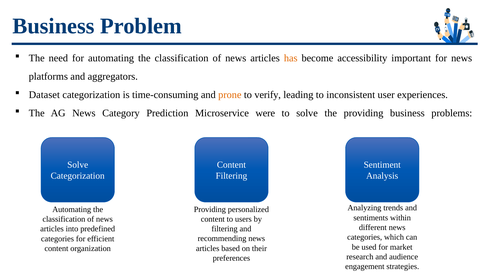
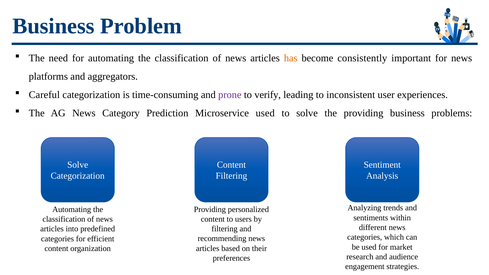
accessibility: accessibility -> consistently (362, 58)
Dataset: Dataset -> Careful (44, 95)
prone colour: orange -> purple (230, 95)
Microservice were: were -> used (265, 113)
